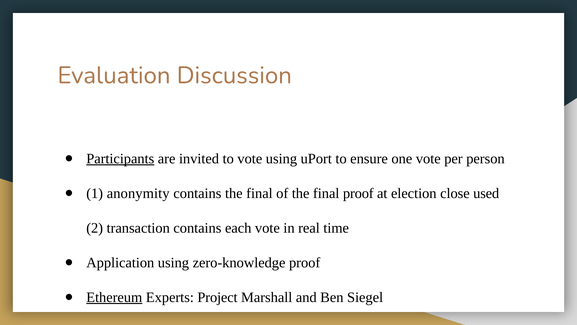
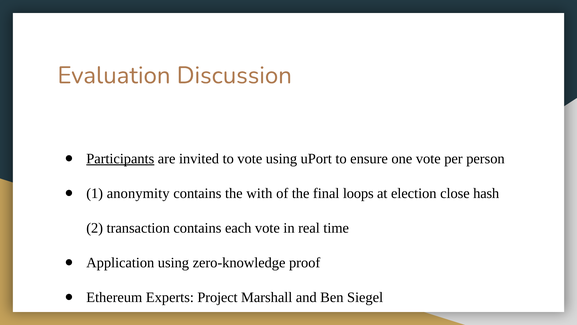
contains the final: final -> with (259, 193)
final proof: proof -> loops (358, 193)
used: used -> hash (486, 193)
Ethereum underline: present -> none (114, 297)
